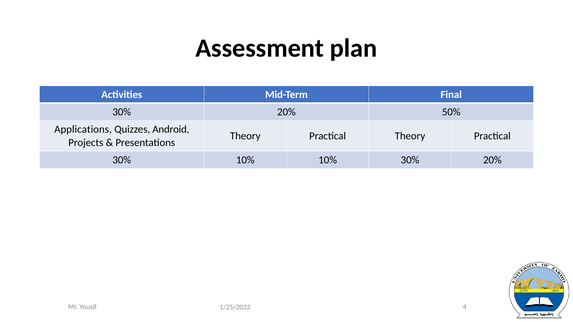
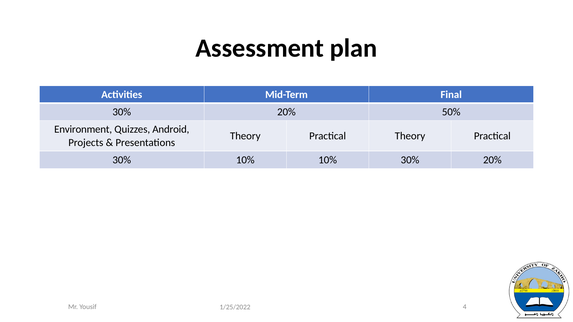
Applications: Applications -> Environment (83, 129)
